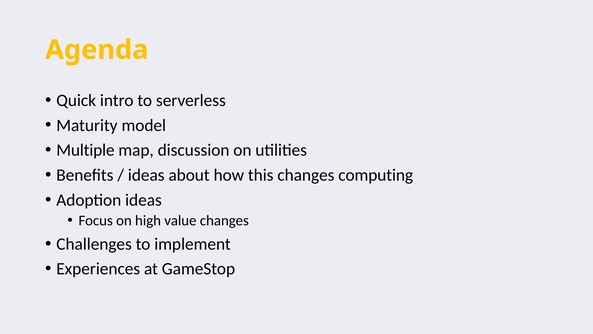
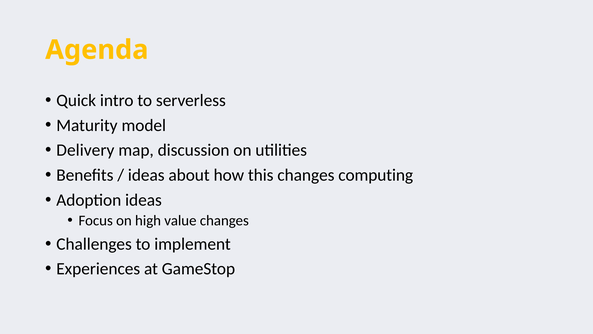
Multiple: Multiple -> Delivery (85, 150)
